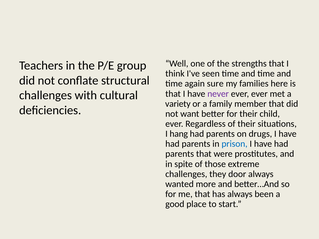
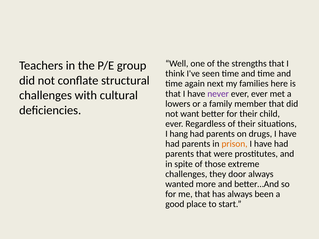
sure: sure -> next (215, 84)
variety: variety -> lowers (178, 104)
prison colour: blue -> orange (235, 144)
